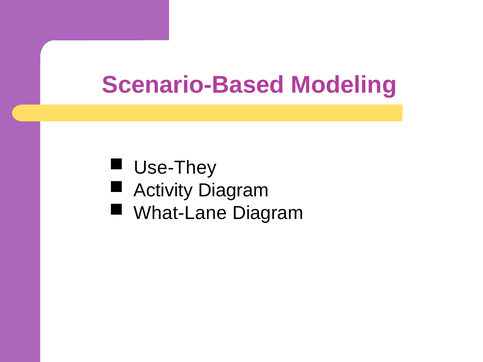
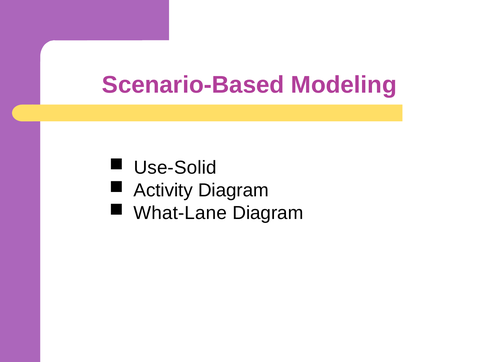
Use-They: Use-They -> Use-Solid (175, 168)
